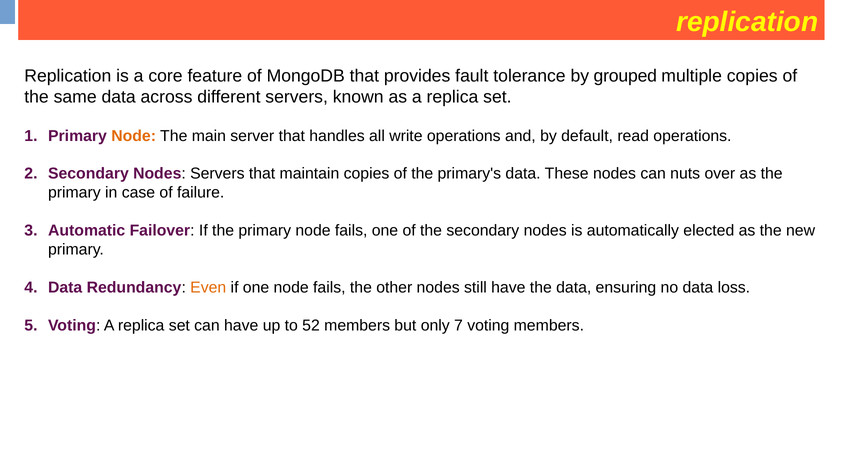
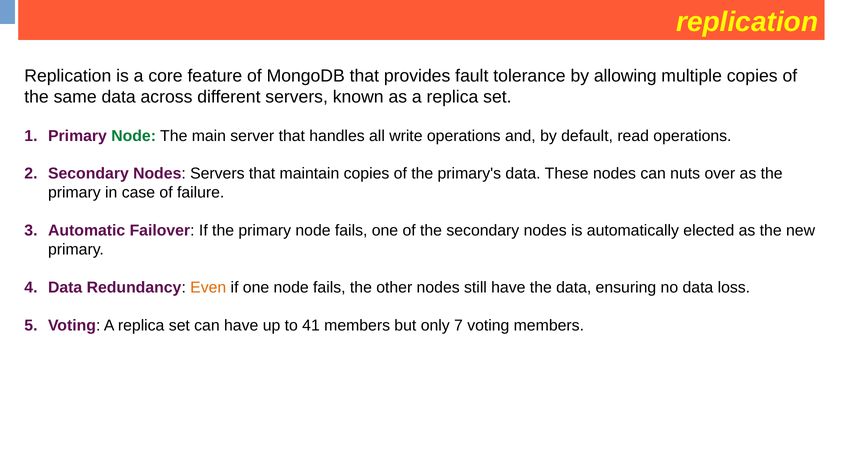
grouped: grouped -> allowing (625, 76)
Node colour: orange -> green (134, 136)
52: 52 -> 41 (311, 326)
